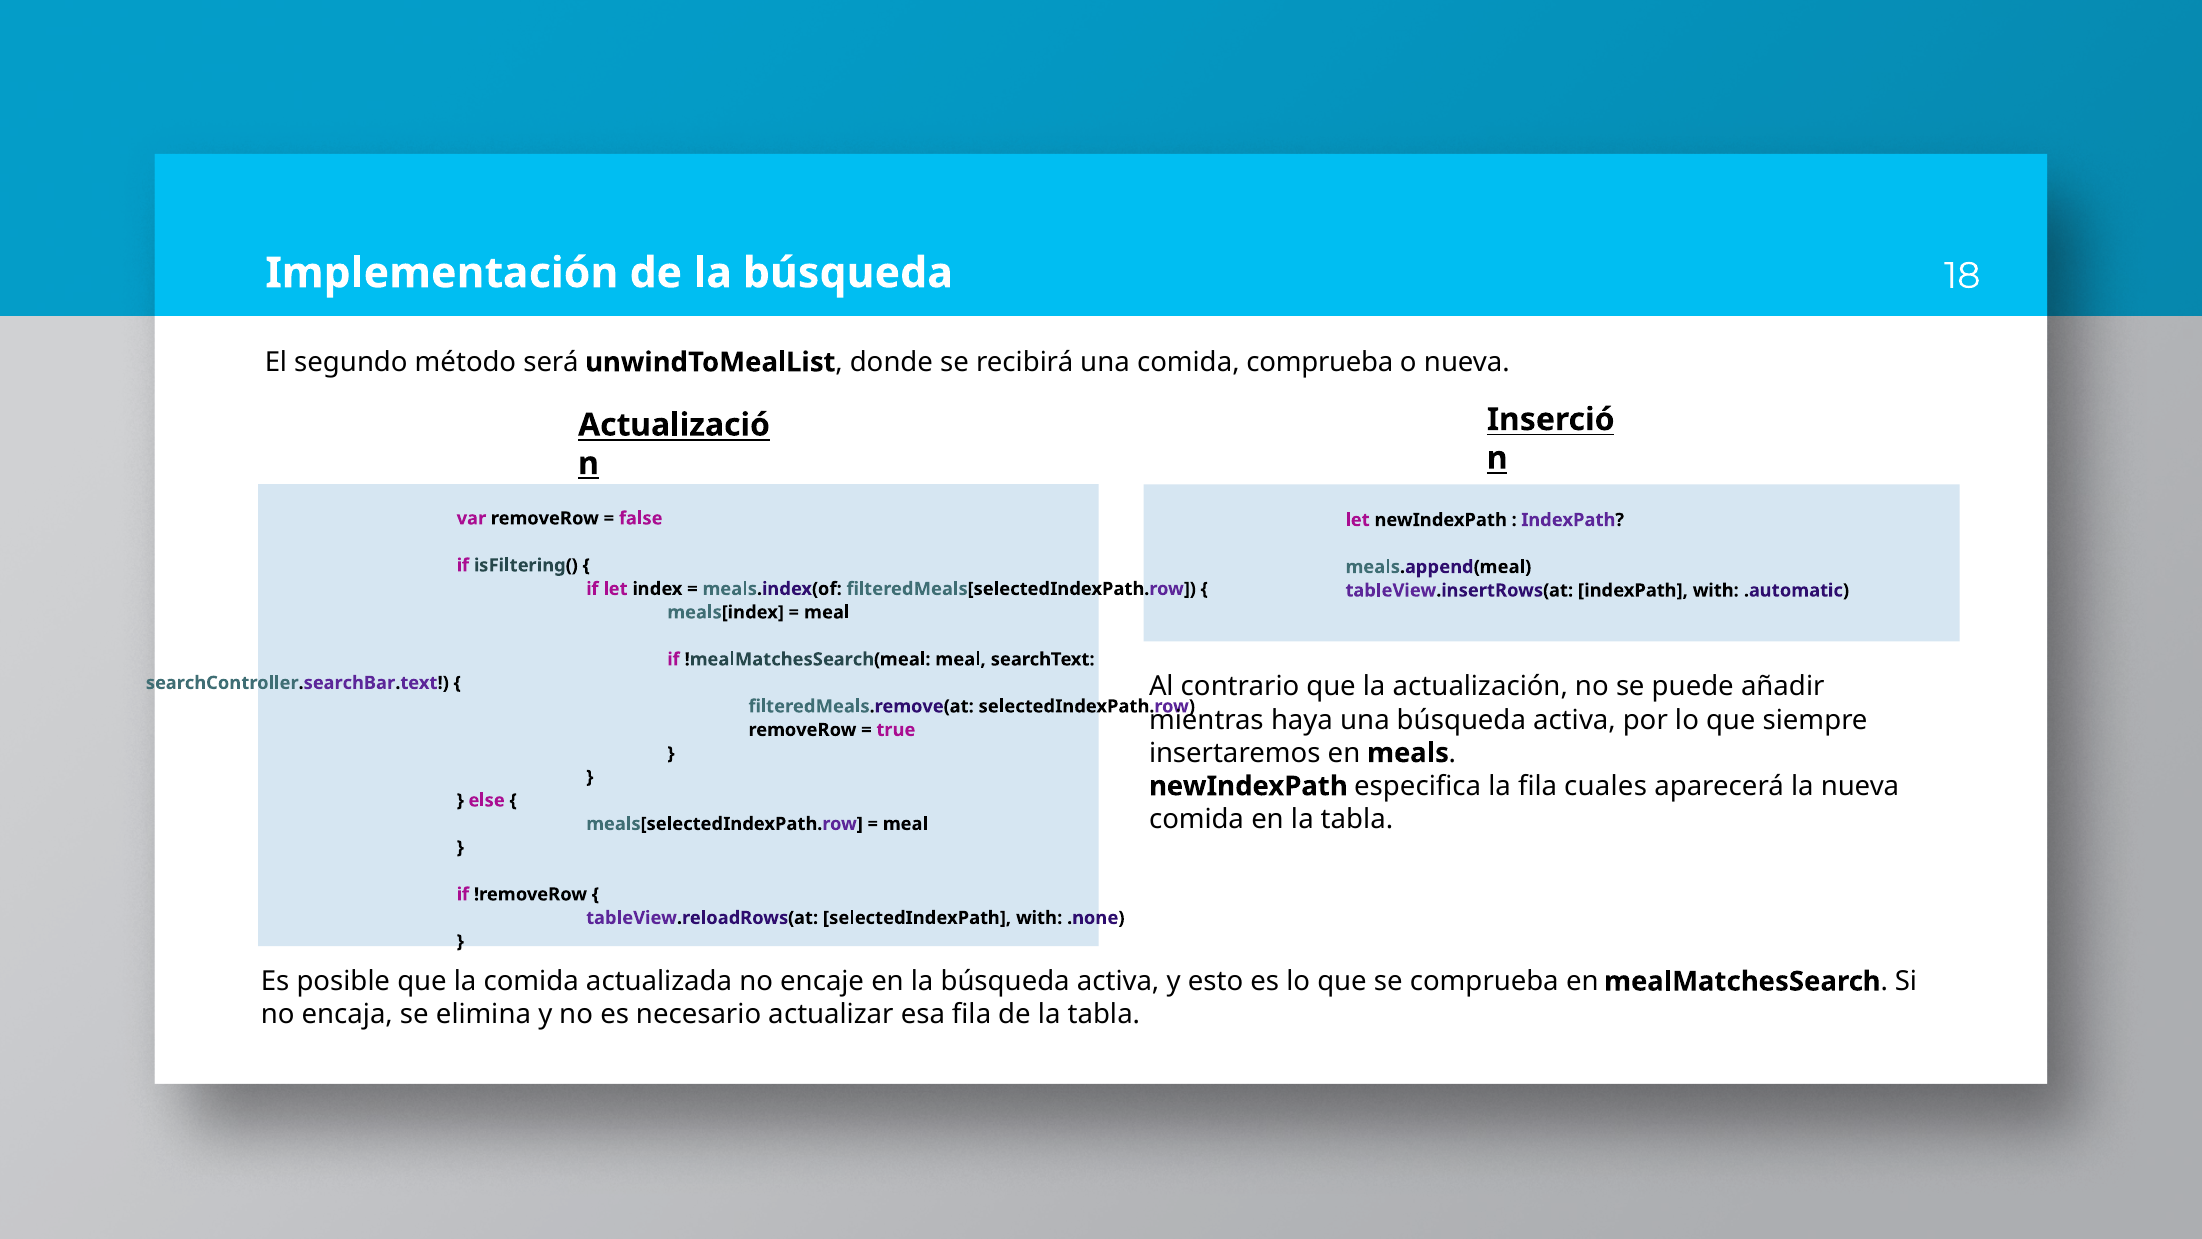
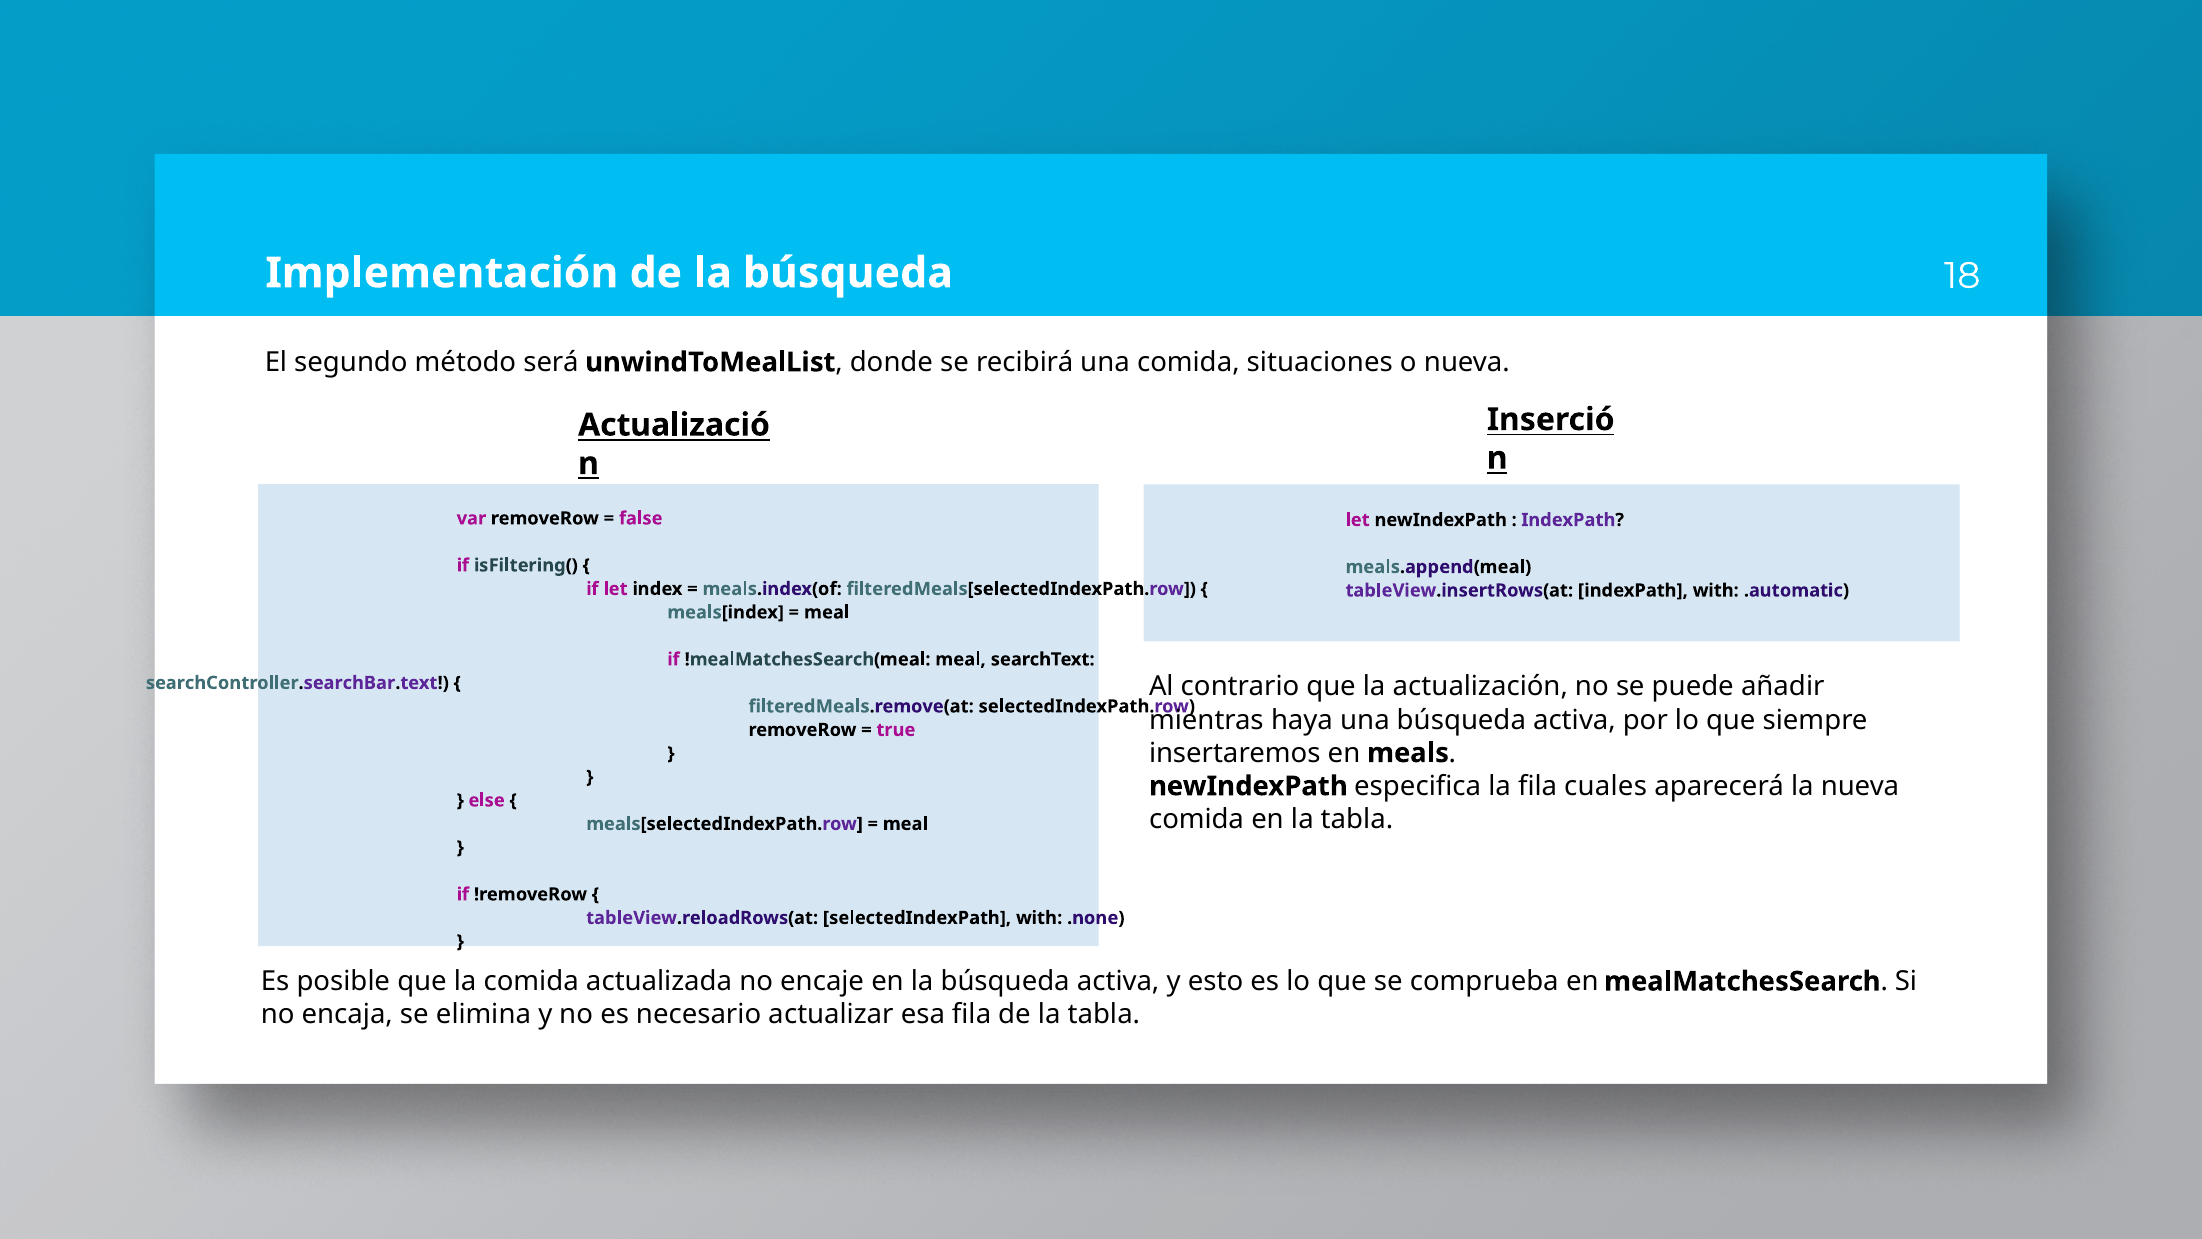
comida comprueba: comprueba -> situaciones (1320, 362)
